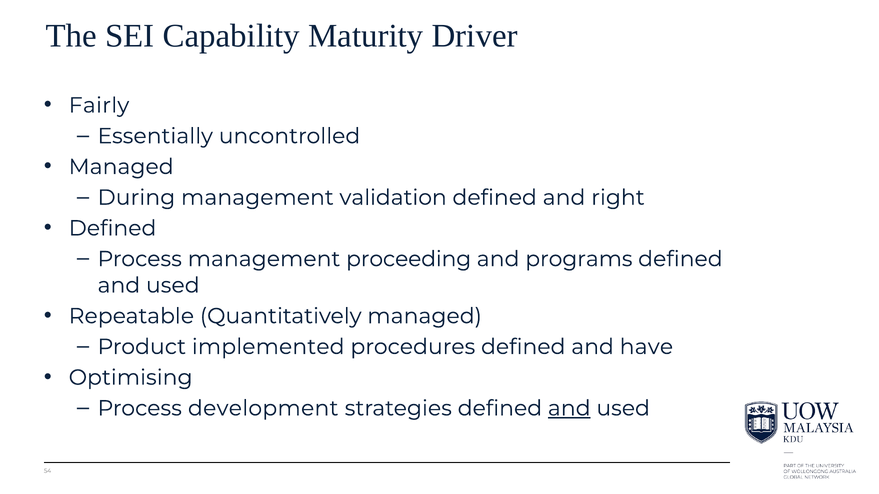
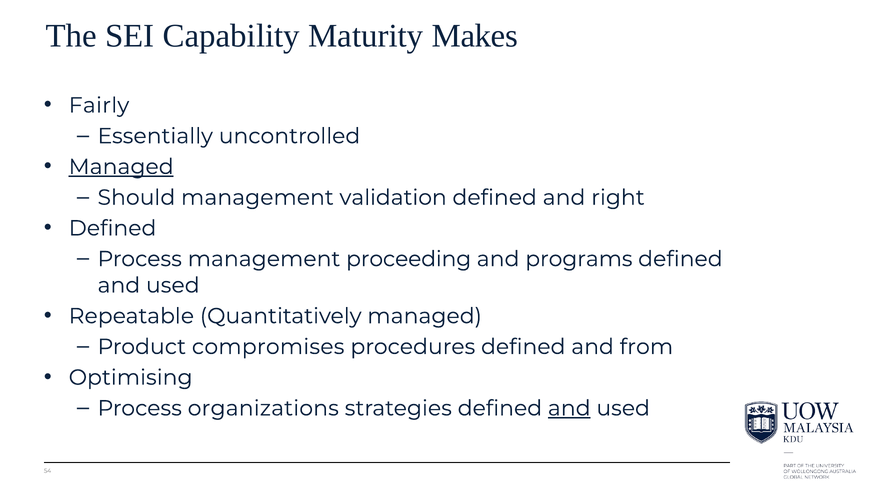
Driver: Driver -> Makes (475, 36)
Managed underline: none -> present (121, 167)
During: During -> Should (136, 198)
implemented: implemented -> compromises (268, 347)
have: have -> from (646, 347)
development: development -> organizations (263, 409)
